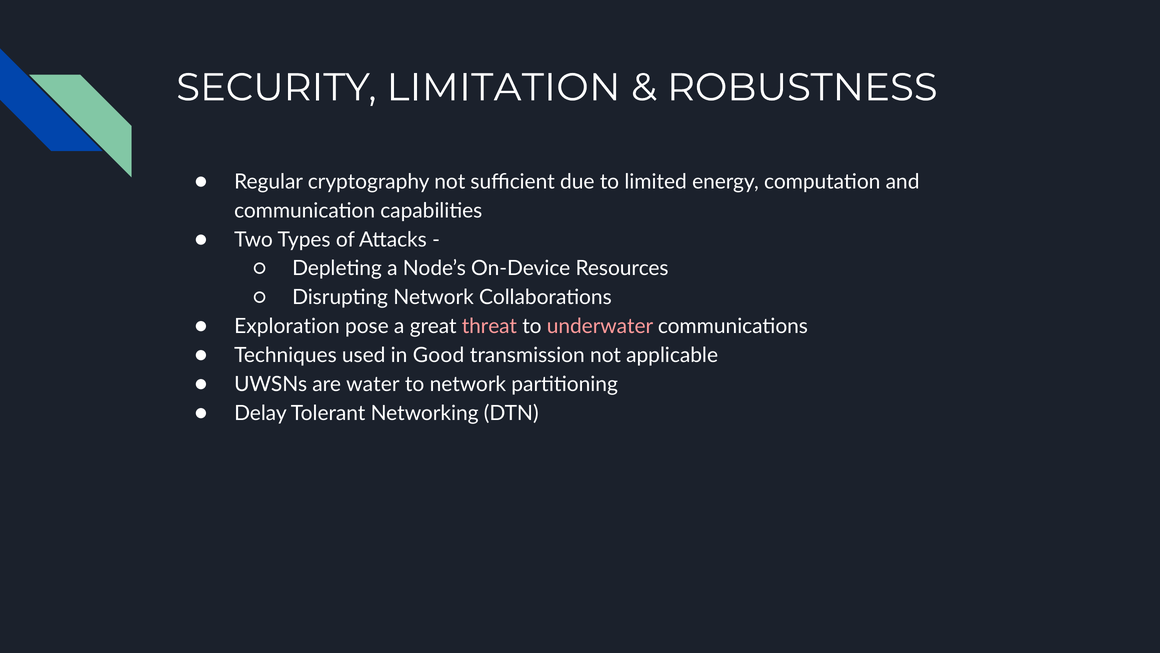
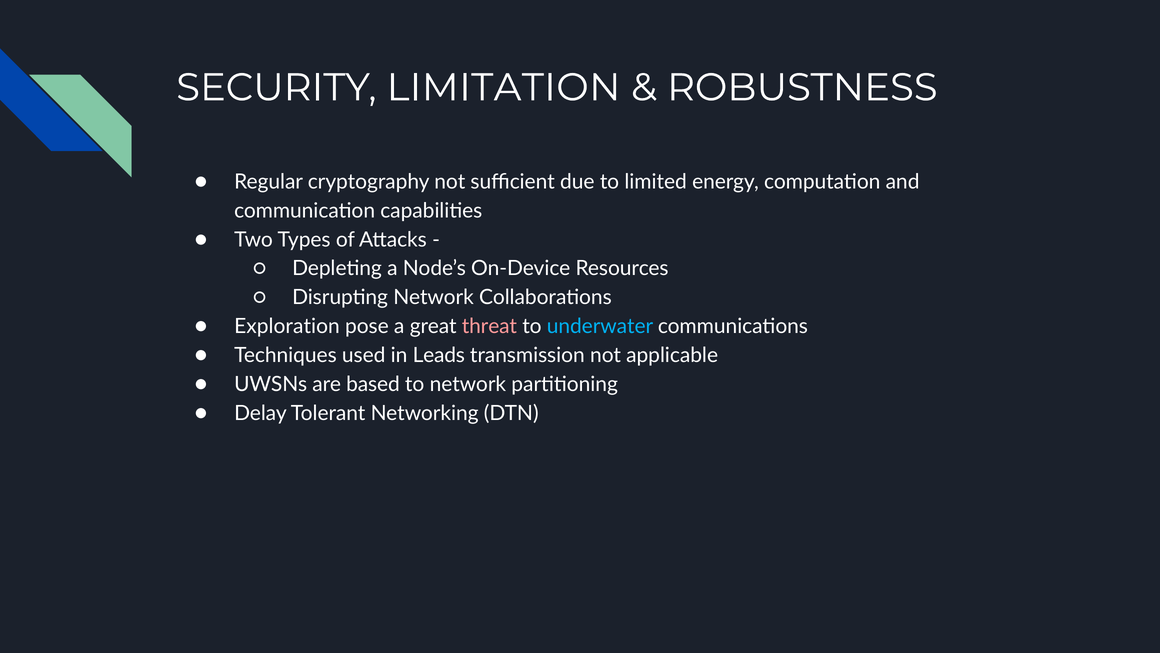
underwater colour: pink -> light blue (600, 326)
Good: Good -> Leads (439, 355)
water: water -> based (373, 384)
